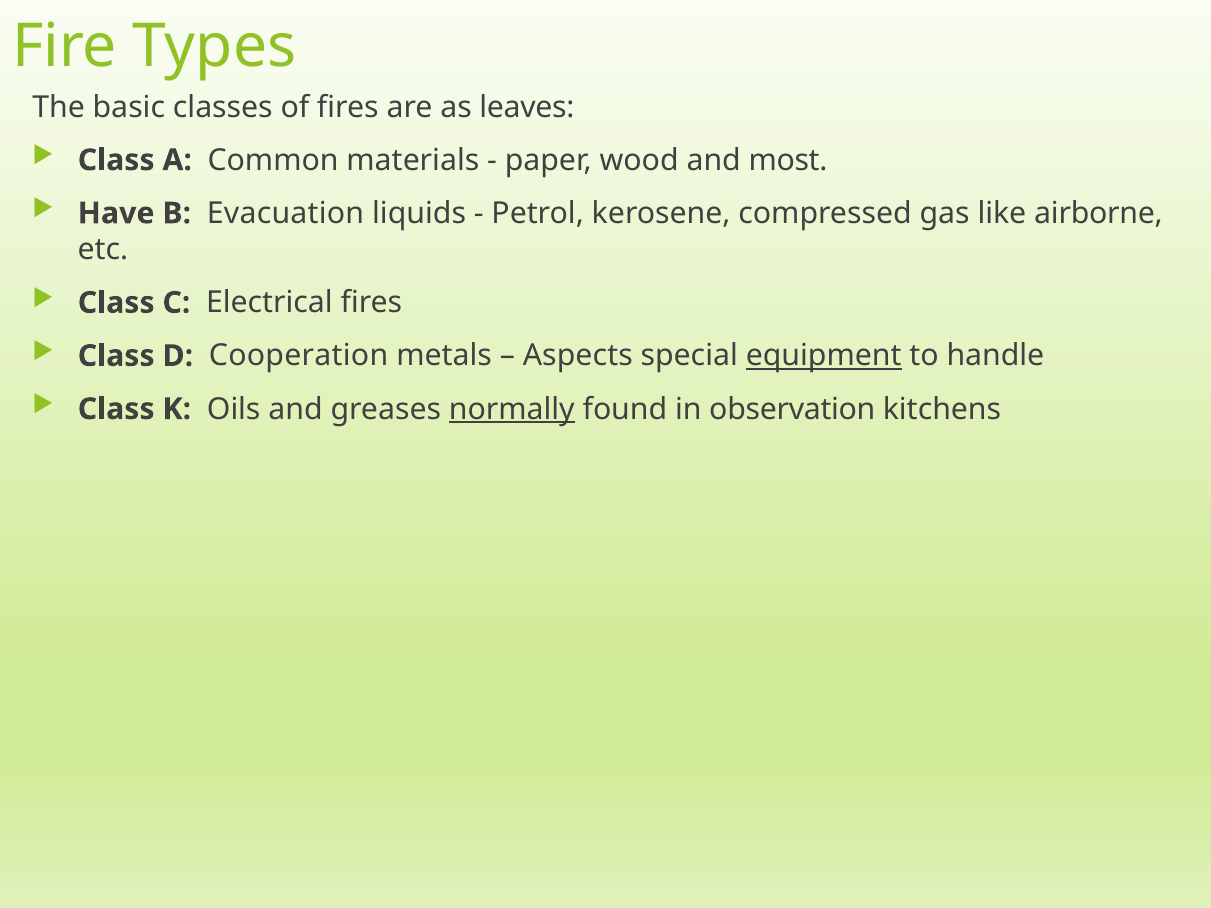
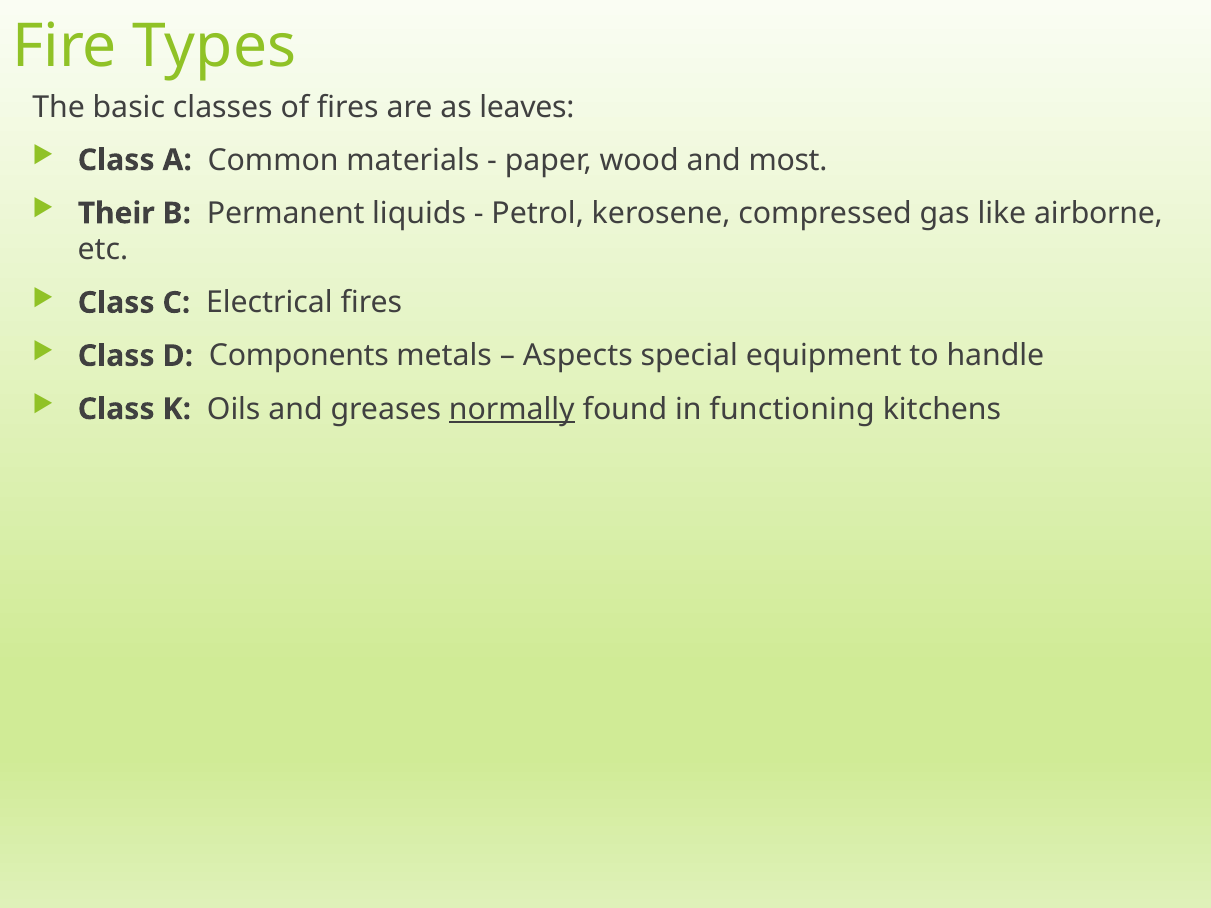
Have: Have -> Their (116, 213)
Evacuation: Evacuation -> Permanent (286, 213)
Cooperation: Cooperation -> Components (299, 356)
equipment underline: present -> none (824, 356)
observation: observation -> functioning (792, 409)
